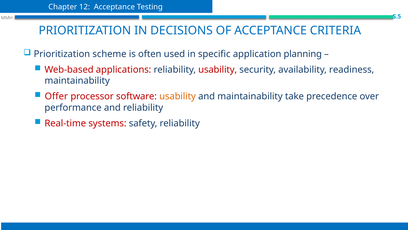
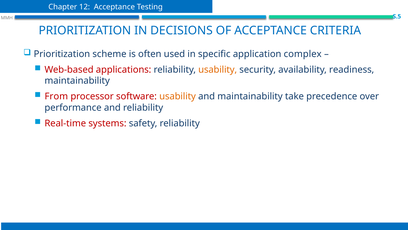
planning: planning -> complex (303, 54)
usability colour: red -> orange (218, 70)
Offer: Offer -> From (56, 96)
